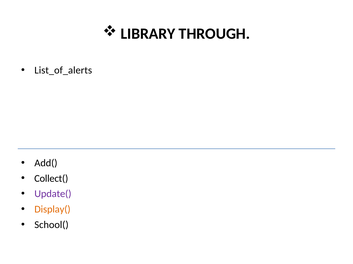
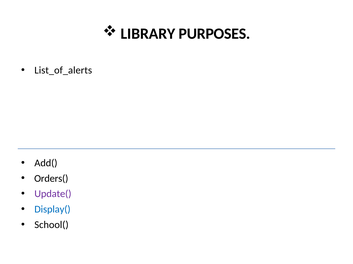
THROUGH: THROUGH -> PURPOSES (214, 34)
Collect(: Collect( -> Orders( (51, 179)
Display( colour: orange -> blue (52, 210)
